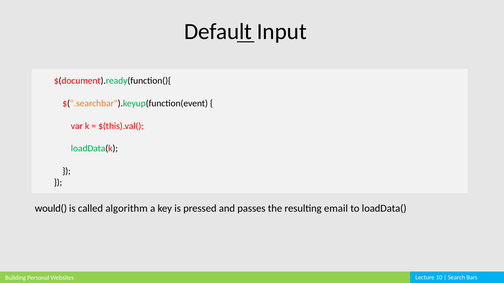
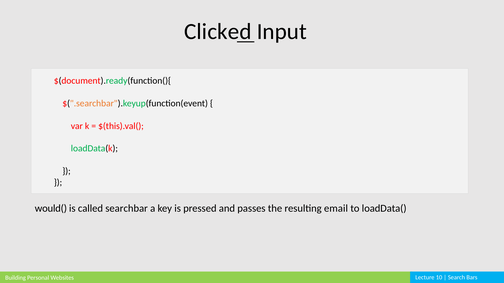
Default: Default -> Clicked (218, 32)
algorithm: algorithm -> searchbar (127, 209)
